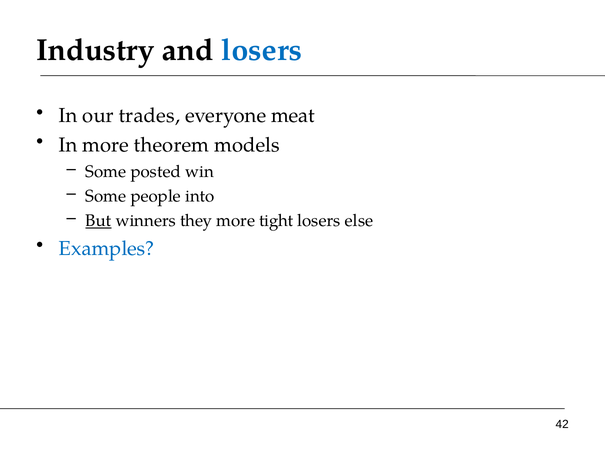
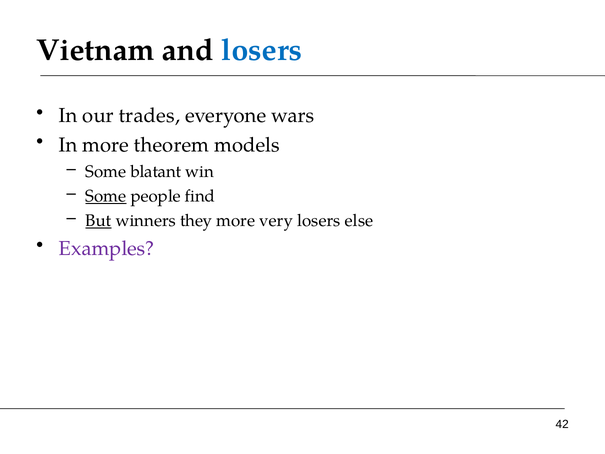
Industry: Industry -> Vietnam (95, 50)
meat: meat -> wars (293, 116)
posted: posted -> blatant (156, 171)
Some underline: none -> present (106, 196)
into: into -> find (200, 196)
tight: tight -> very (276, 221)
Examples colour: blue -> purple (107, 248)
